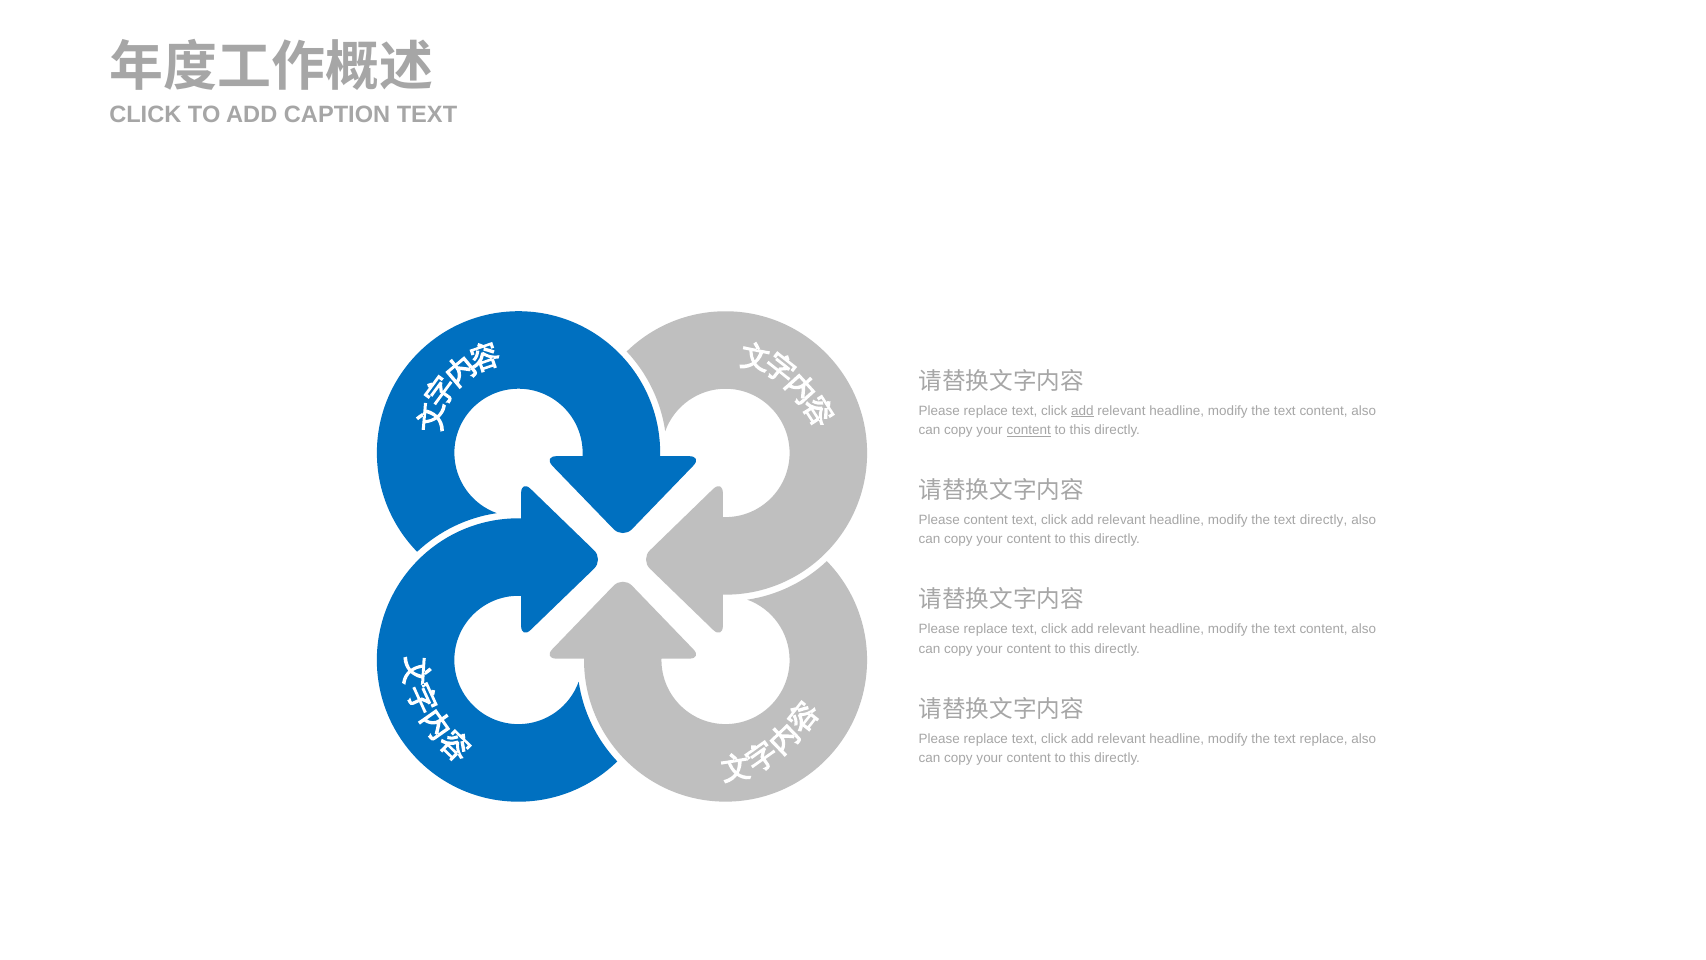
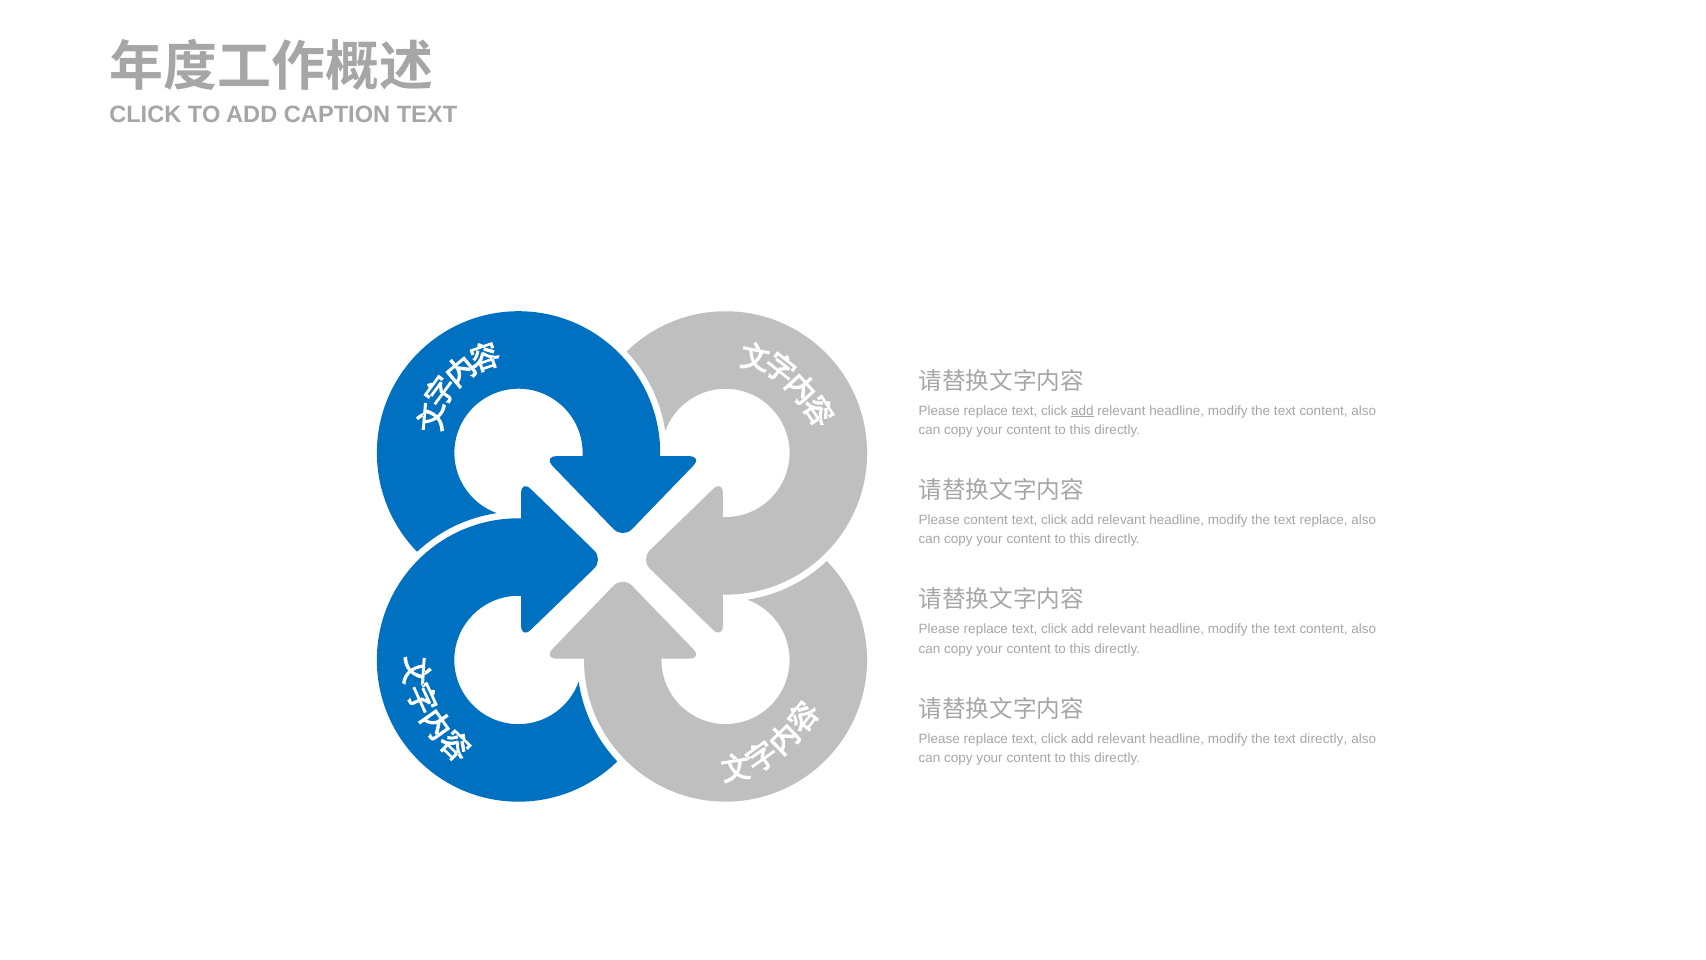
content underline: present -> none (1029, 430)
text directly: directly -> replace (1324, 520)
text replace: replace -> directly (1324, 738)
